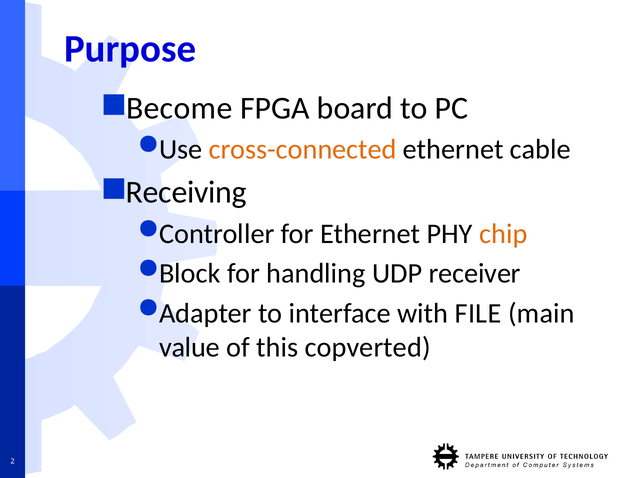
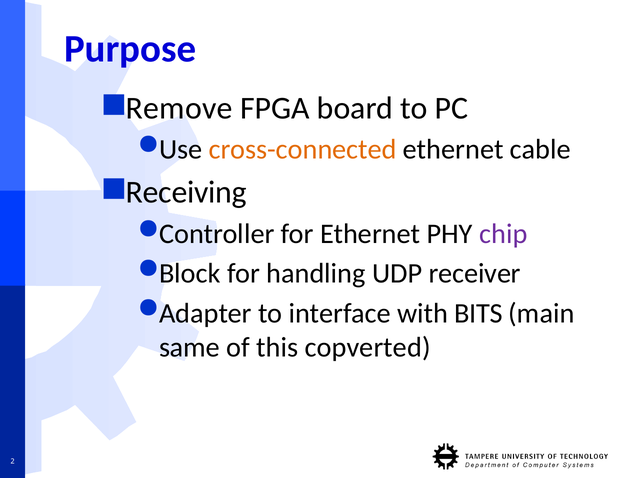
Become: Become -> Remove (179, 108)
chip colour: orange -> purple (503, 234)
FILE: FILE -> BITS (478, 313)
value: value -> same (190, 347)
